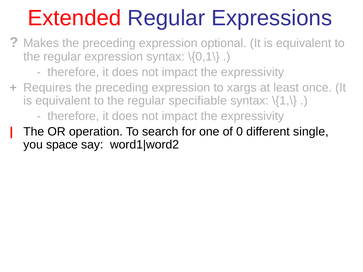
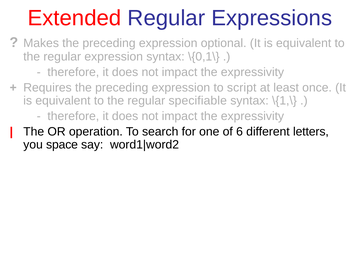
xargs: xargs -> script (242, 88)
0: 0 -> 6 (240, 132)
single: single -> letters (311, 132)
